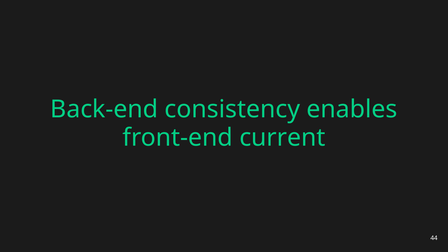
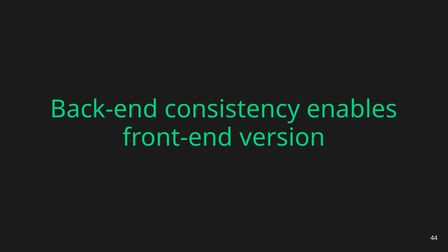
current: current -> version (282, 138)
